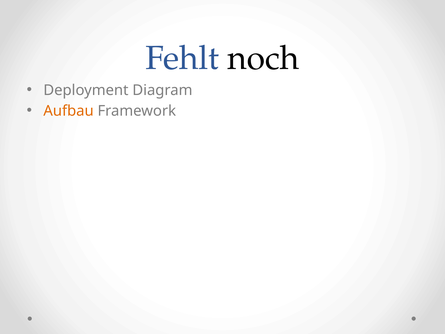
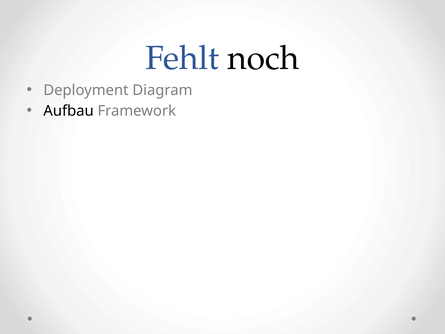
Aufbau colour: orange -> black (69, 111)
